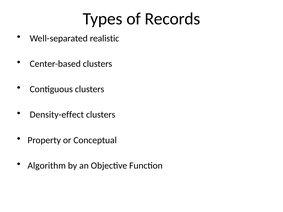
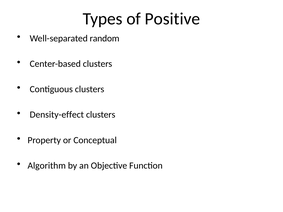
Records: Records -> Positive (172, 19)
realistic: realistic -> random (105, 38)
